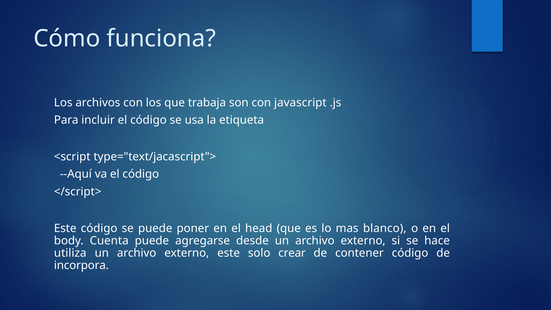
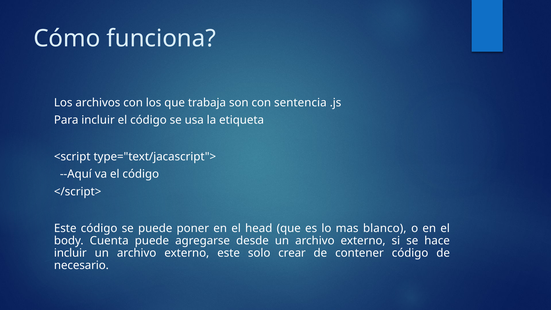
javascript: javascript -> sentencia (300, 103)
utiliza: utiliza -> incluir (70, 253)
incorpora: incorpora -> necesario (81, 265)
